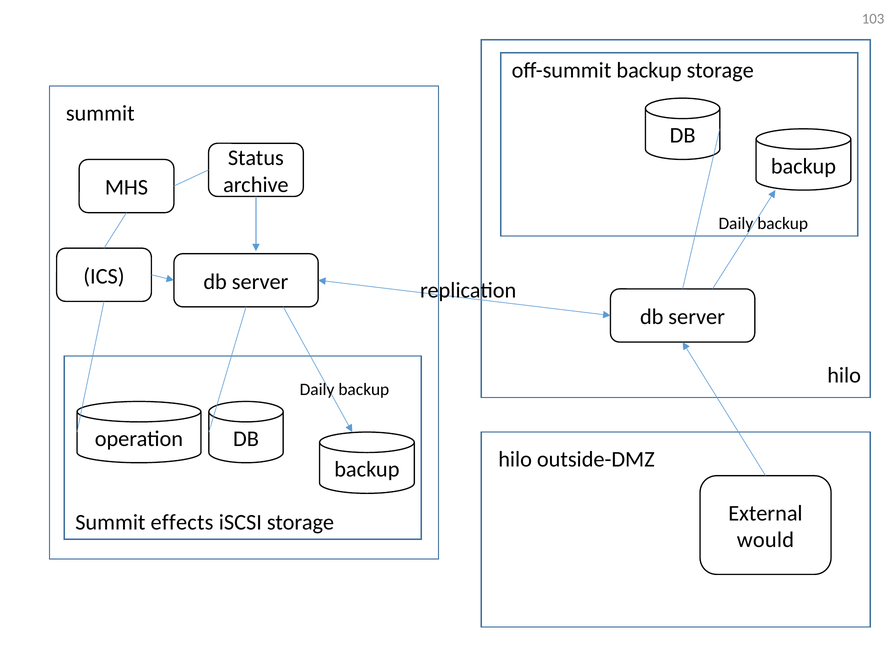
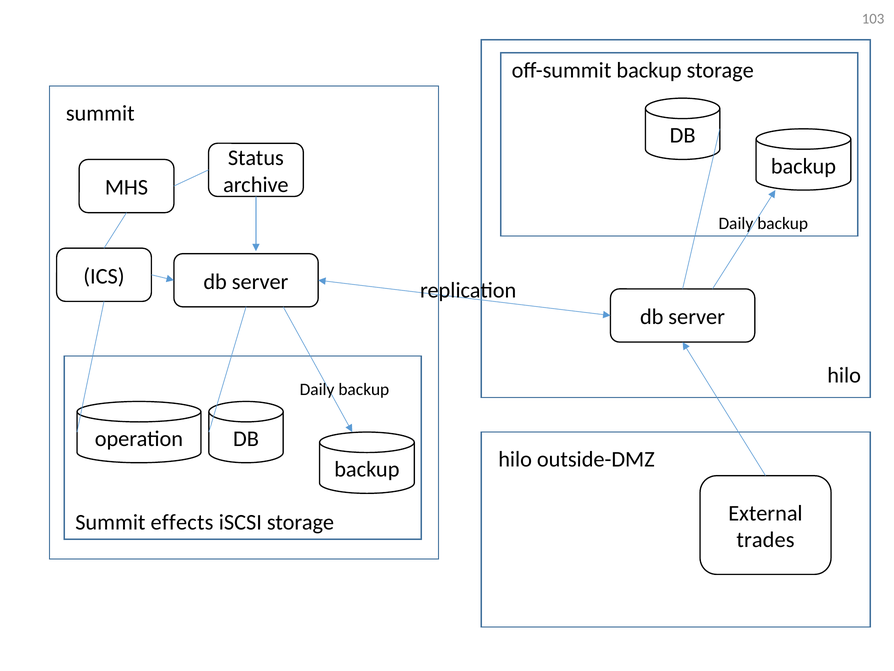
would: would -> trades (765, 540)
